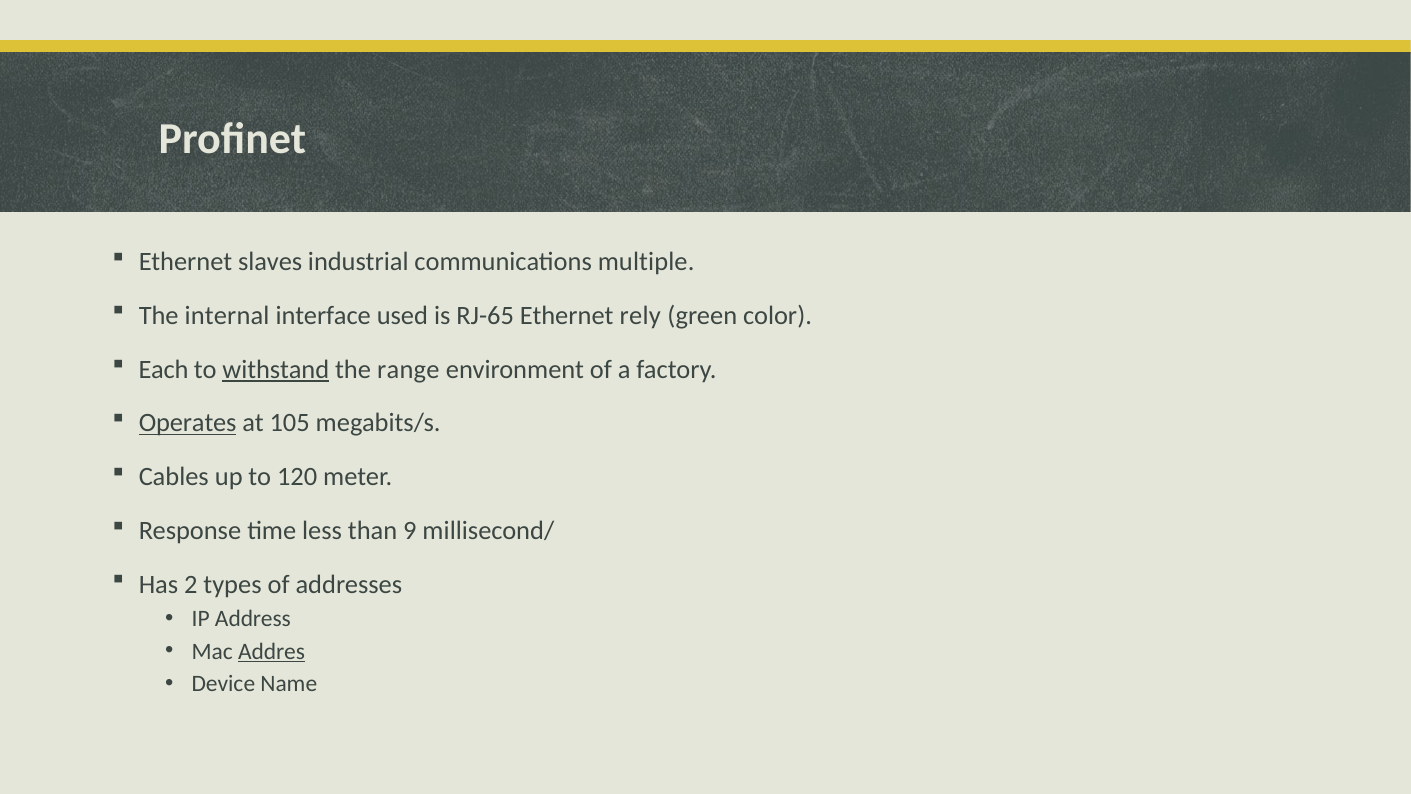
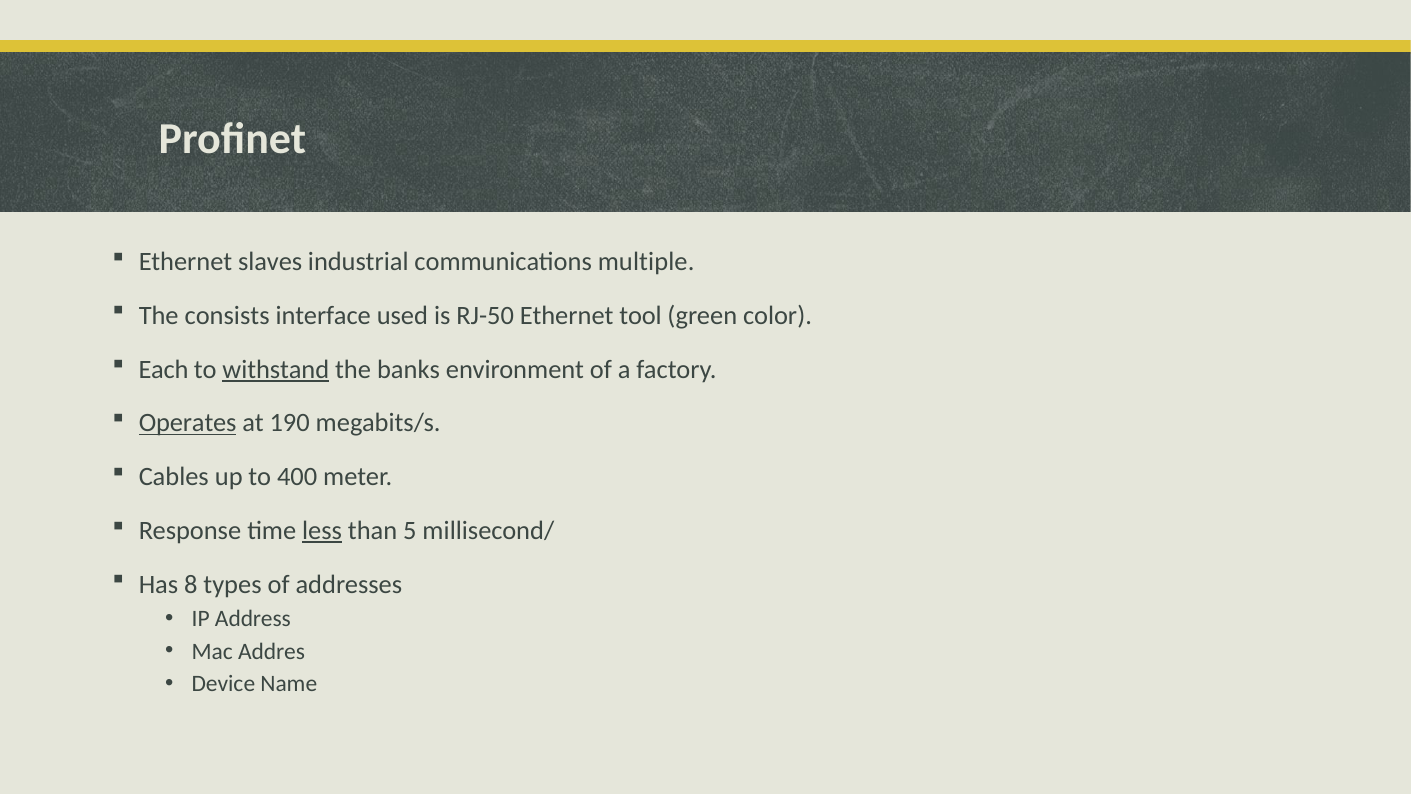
internal: internal -> consists (227, 315)
RJ-65: RJ-65 -> RJ-50 (485, 315)
rely: rely -> tool (641, 315)
range: range -> banks (408, 369)
105: 105 -> 190 (290, 423)
120: 120 -> 400 (297, 477)
less underline: none -> present (322, 531)
9: 9 -> 5 (410, 531)
2: 2 -> 8 (191, 584)
Addres underline: present -> none (272, 651)
